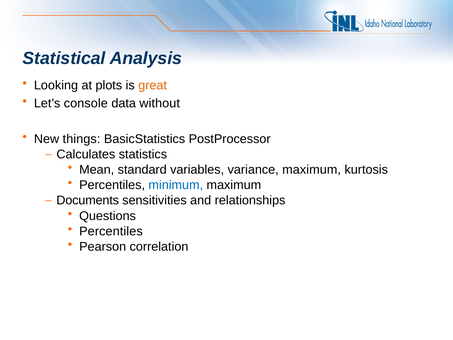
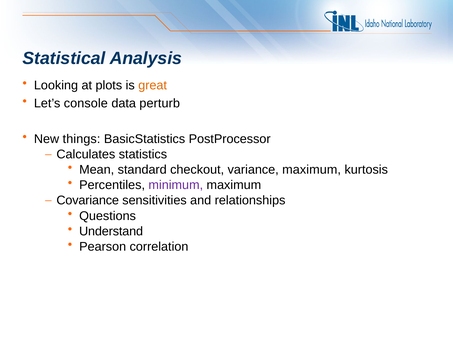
without: without -> perturb (160, 103)
variables: variables -> checkout (197, 170)
minimum colour: blue -> purple (176, 185)
Documents: Documents -> Covariance (88, 200)
Percentiles: Percentiles -> Understand (111, 231)
